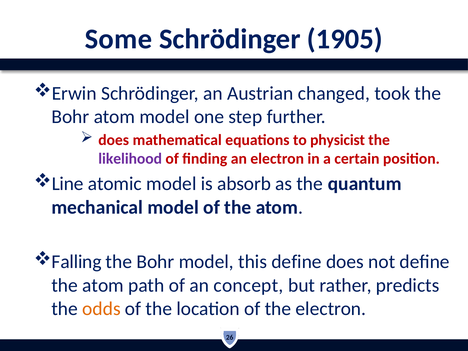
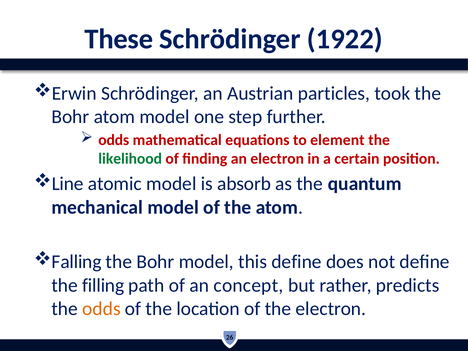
Some: Some -> These (119, 39)
1905: 1905 -> 1922 (345, 39)
changed: changed -> particles (334, 93)
does: does -> odds (114, 140)
physicist: physicist -> element (337, 140)
likelihood colour: purple -> green (130, 159)
atom: atom -> filling (103, 285)
